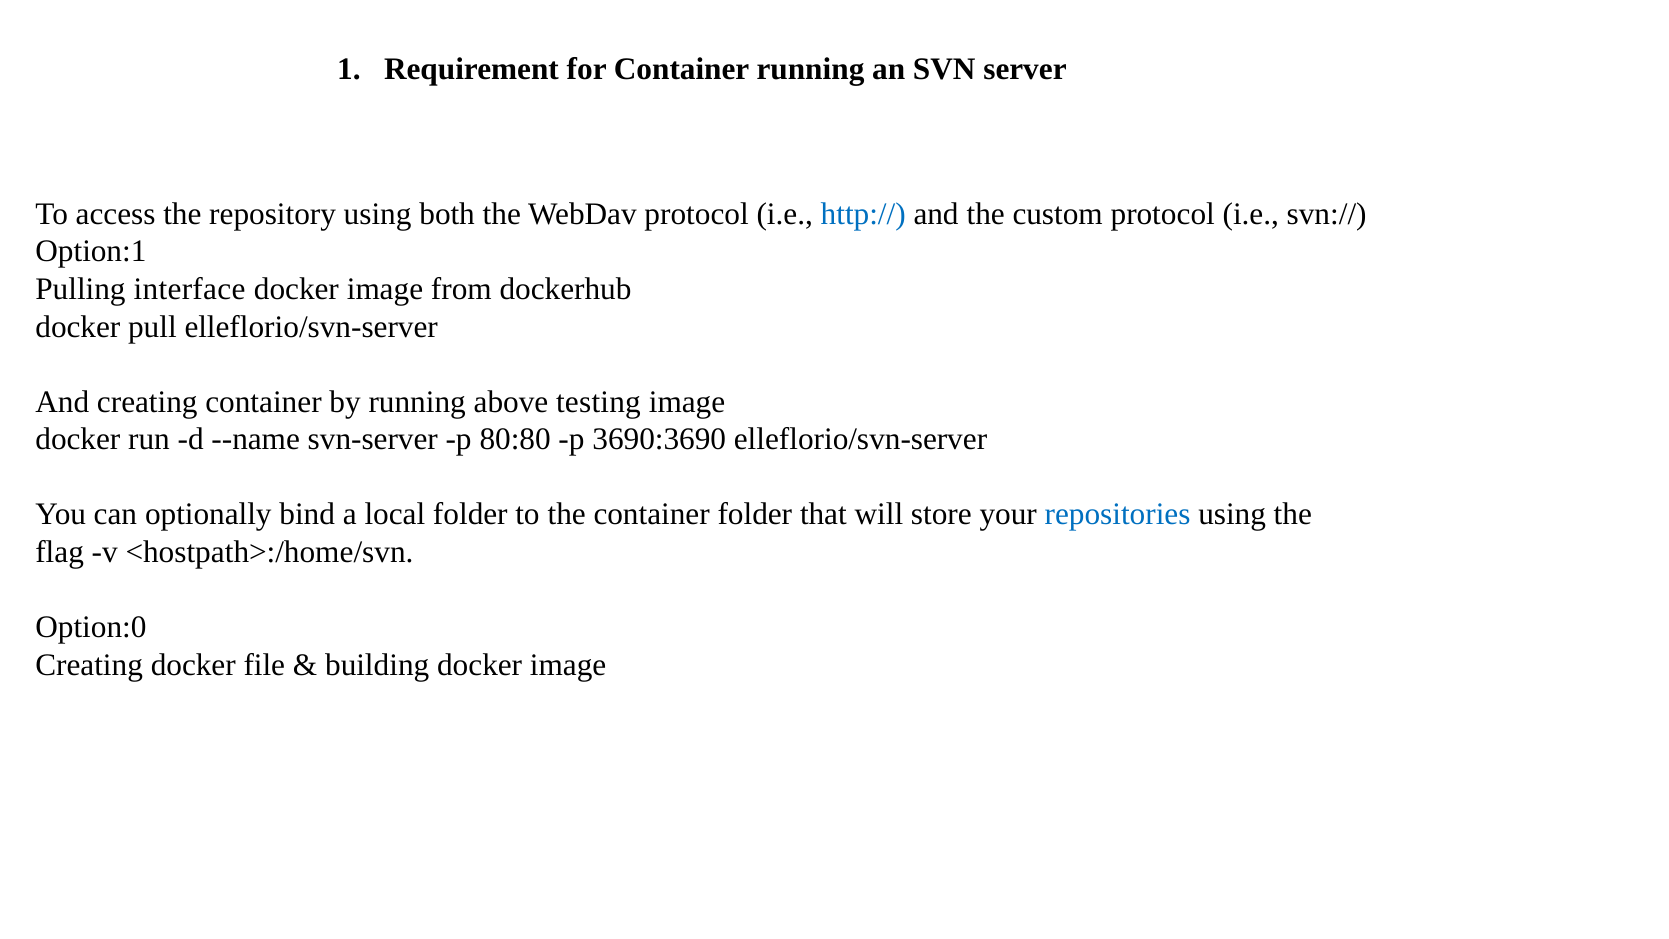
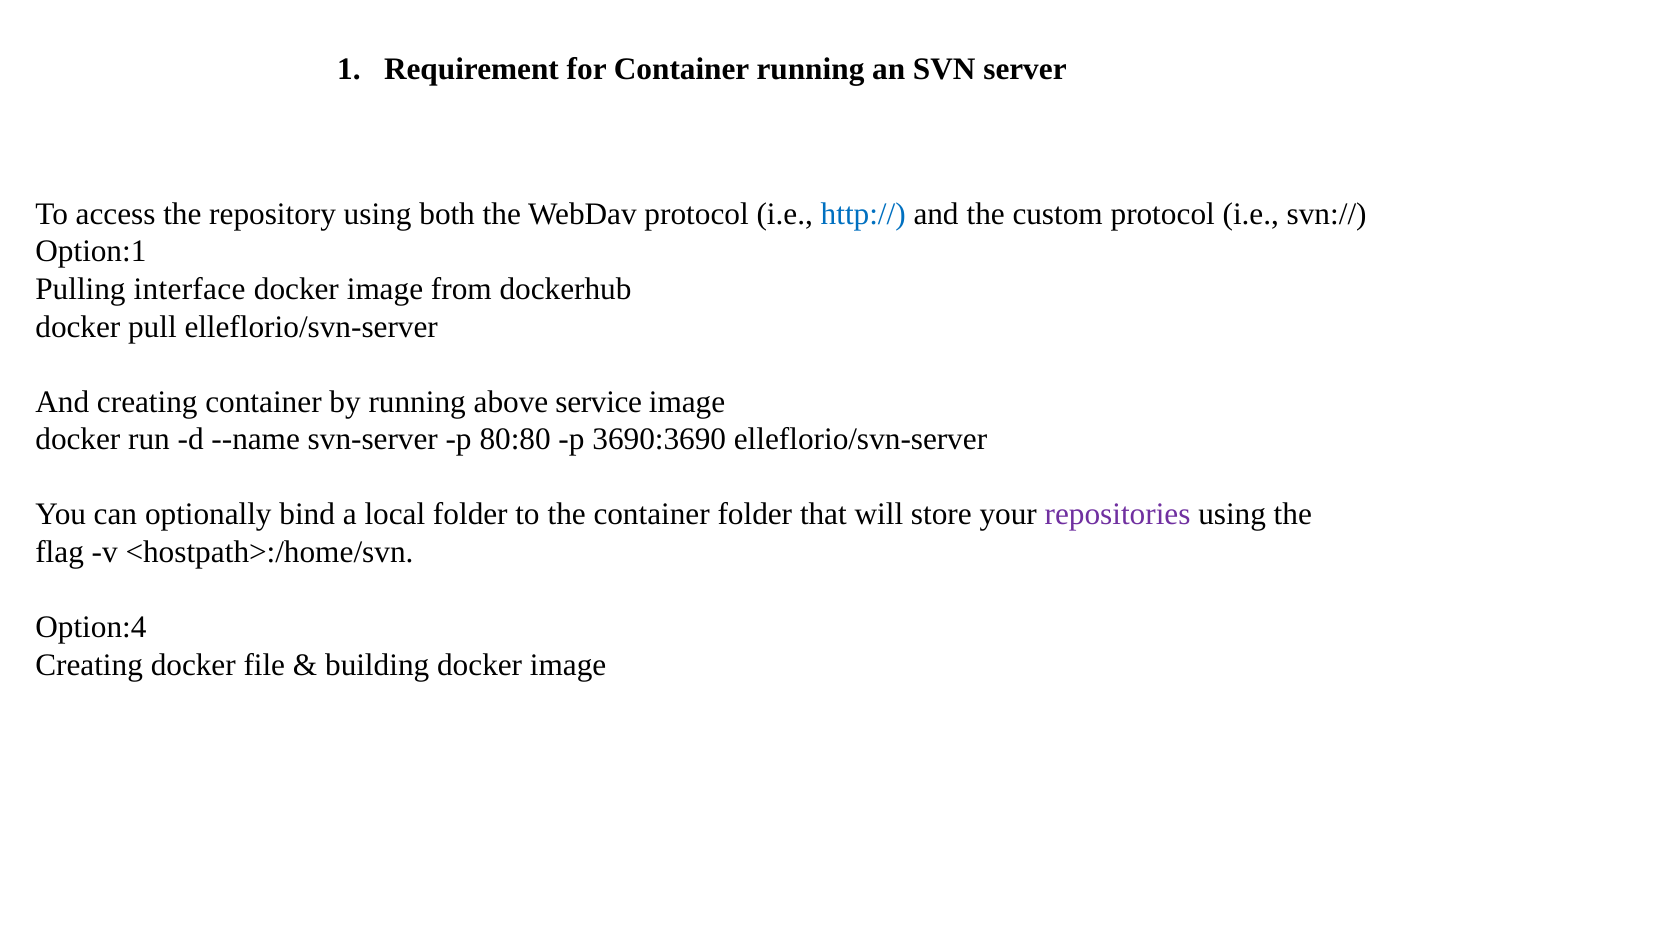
testing: testing -> service (599, 402)
repositories colour: blue -> purple (1118, 514)
Option:0: Option:0 -> Option:4 (91, 627)
